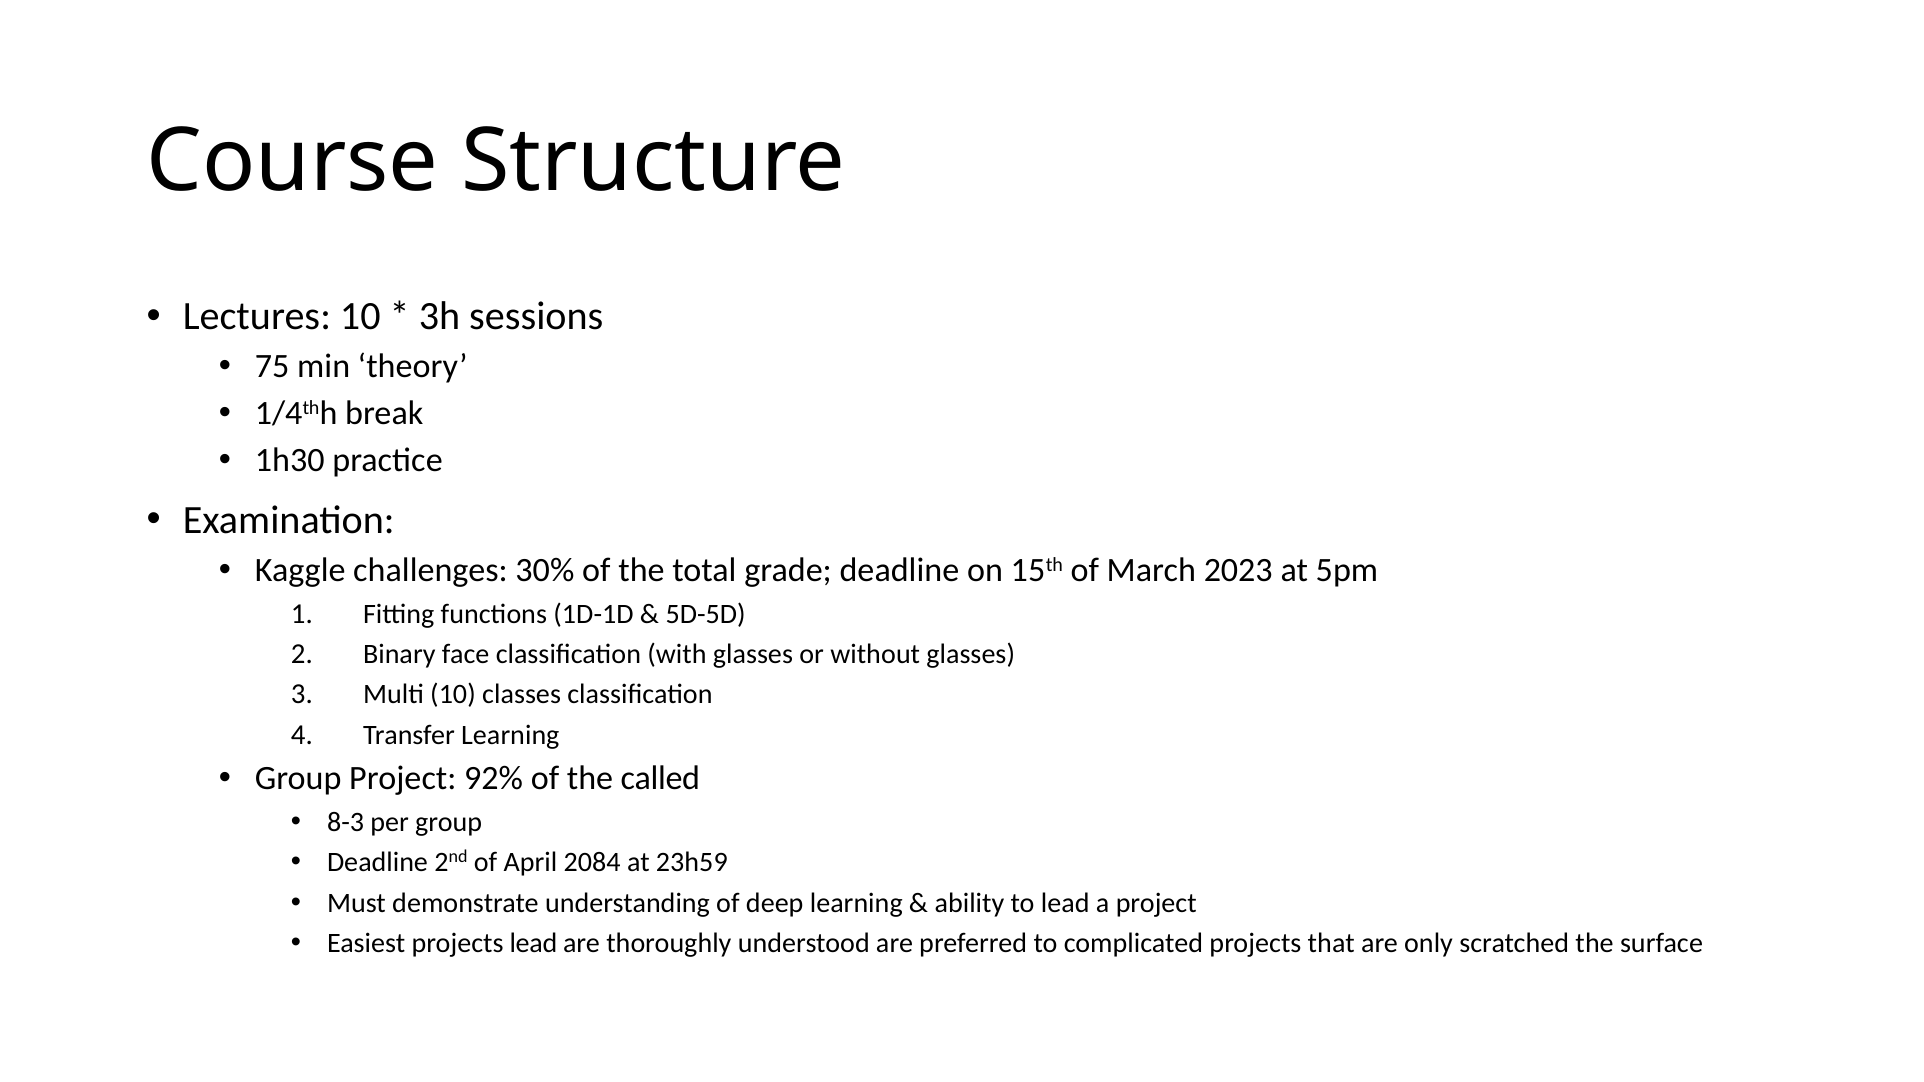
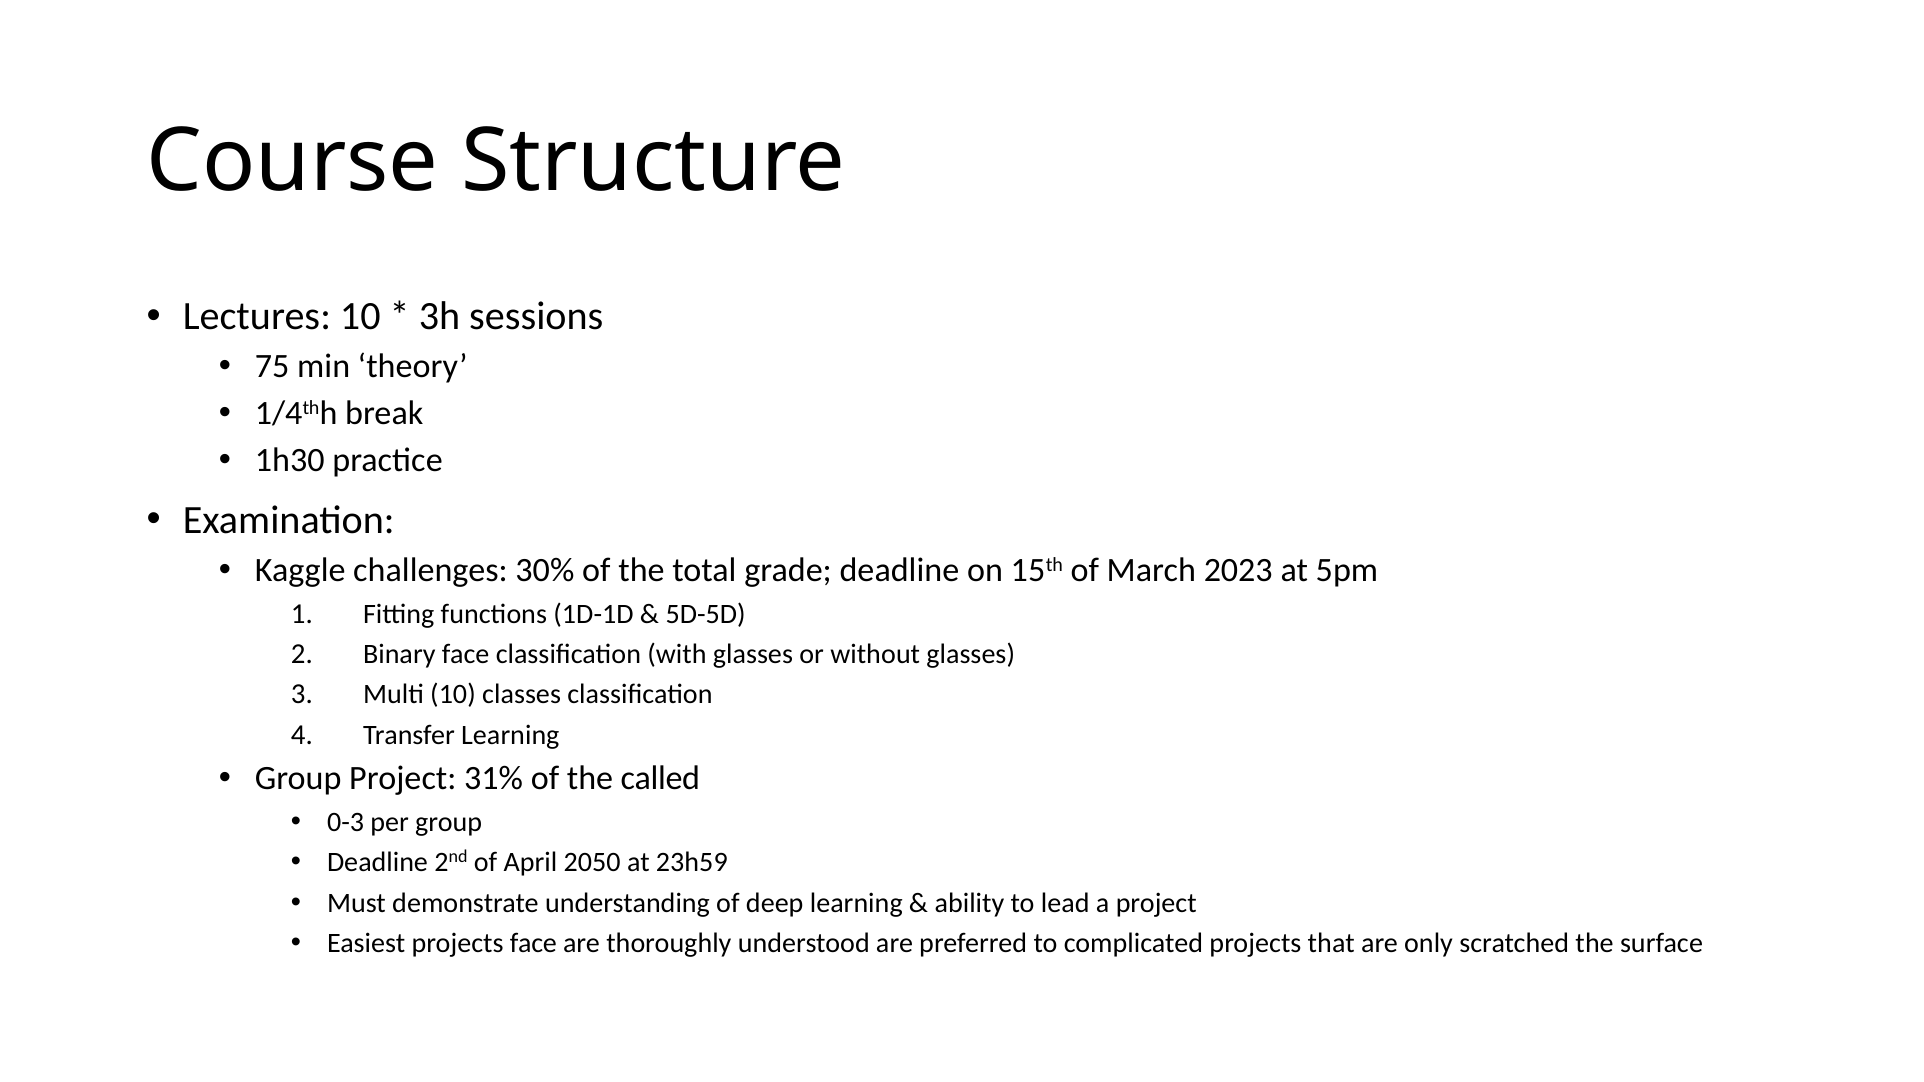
92%: 92% -> 31% (493, 779)
8-3: 8-3 -> 0-3 (346, 822)
2084: 2084 -> 2050 (592, 863)
projects lead: lead -> face (533, 943)
